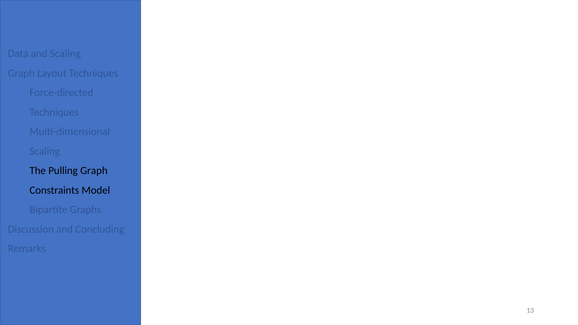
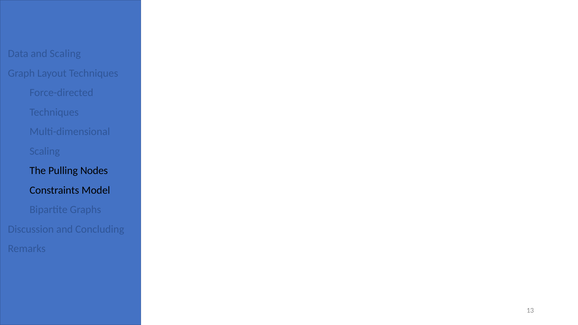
Pulling Graph: Graph -> Nodes (94, 171)
